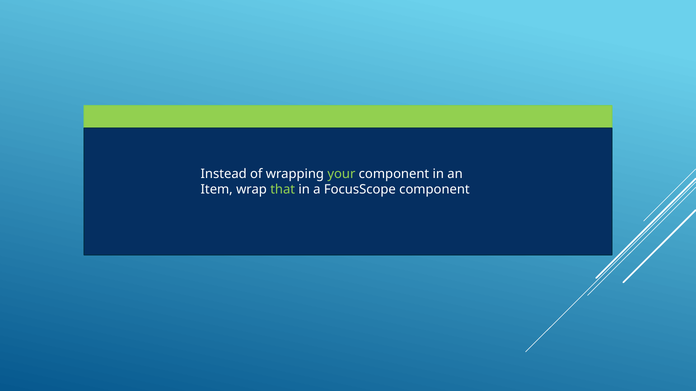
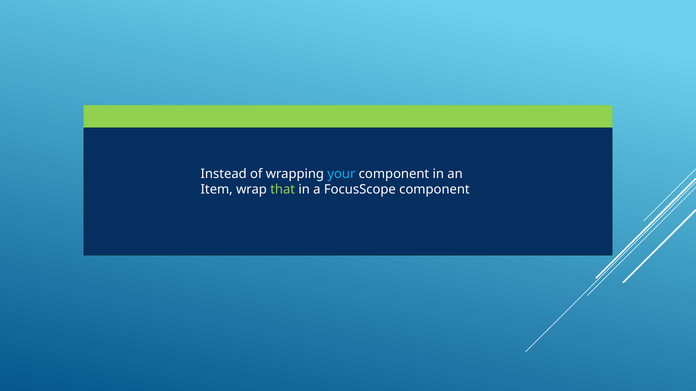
your colour: light green -> light blue (341, 174)
